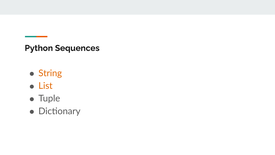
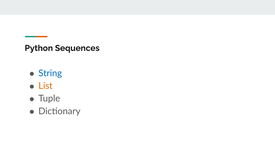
String colour: orange -> blue (50, 73)
